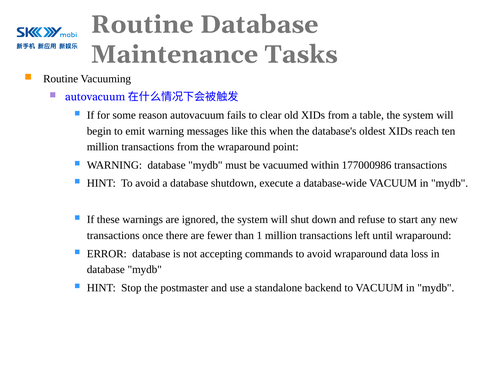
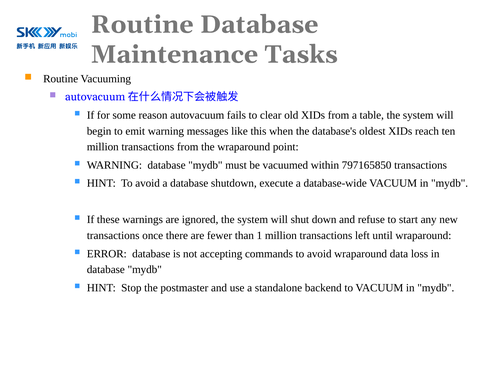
177000986: 177000986 -> 797165850 (367, 165)
